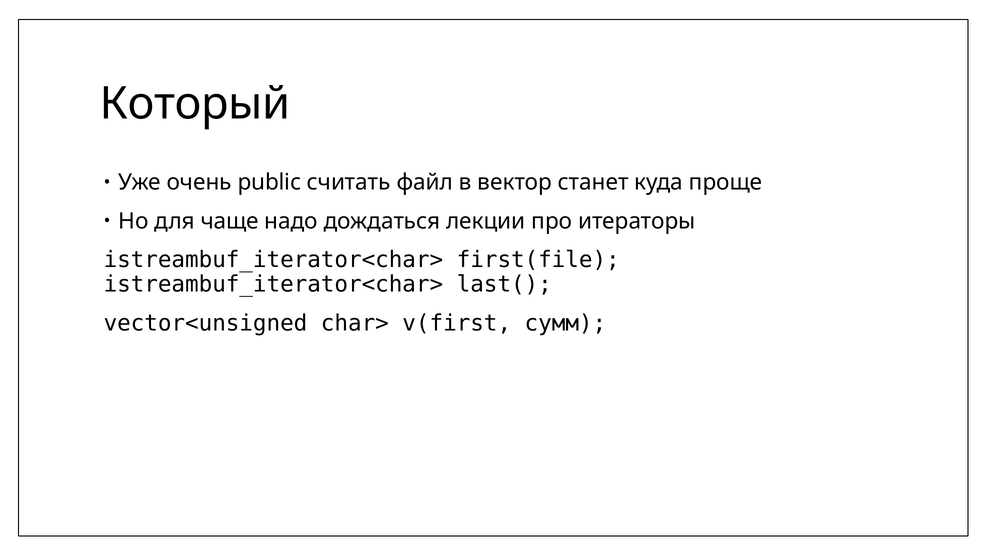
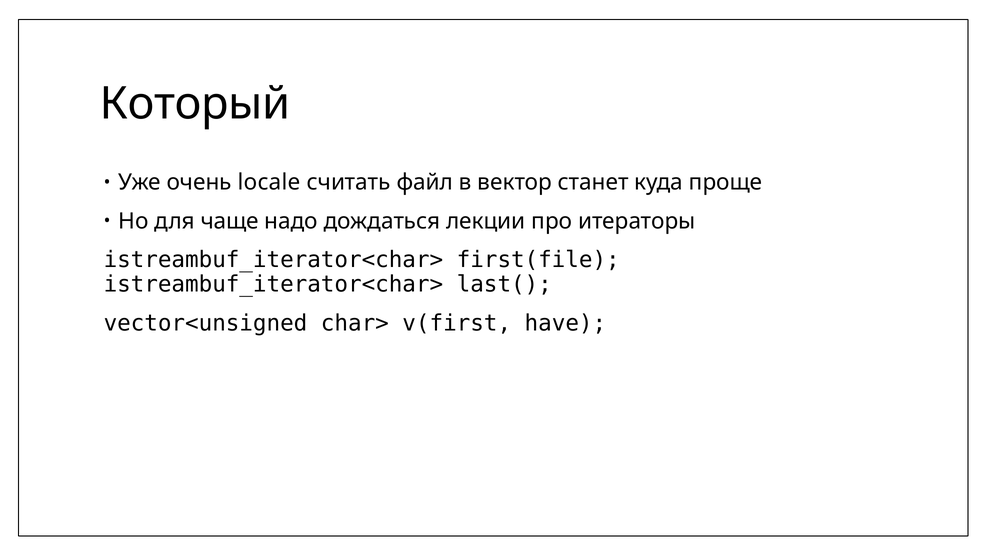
public: public -> locale (269, 182)
сумм: сумм -> have (565, 323)
